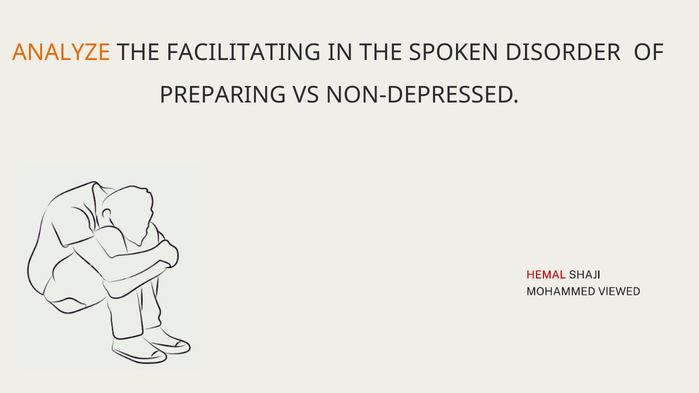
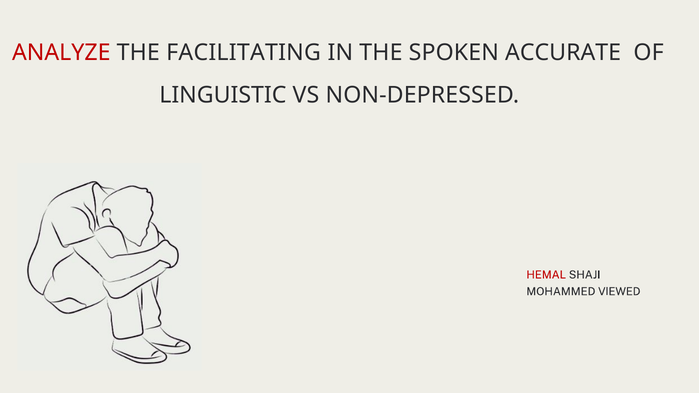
ANALYZE colour: orange -> red (61, 53)
DISORDER: DISORDER -> ACCURATE (563, 53)
PREPARING: PREPARING -> LINGUISTIC (223, 95)
